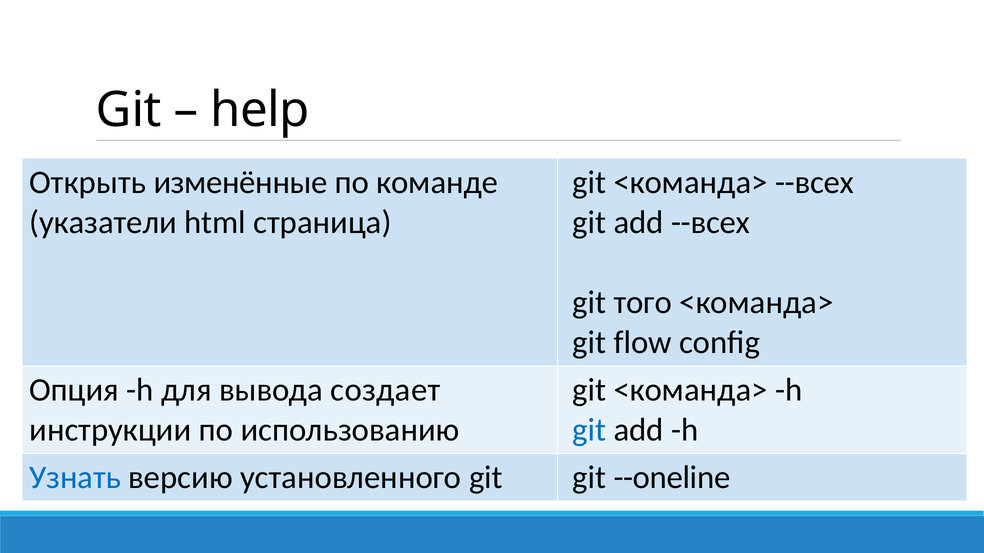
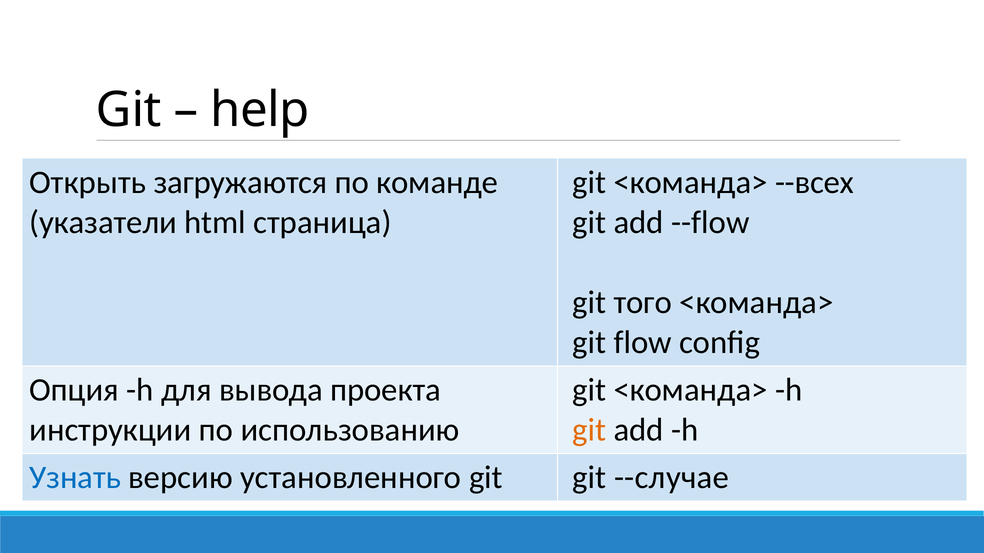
изменённые: изменённые -> загружаются (241, 183)
add --всех: --всех -> --flow (710, 223)
создает: создает -> проекта (386, 390)
git colour: blue -> orange (589, 431)
--oneline: --oneline -> --случае (672, 478)
